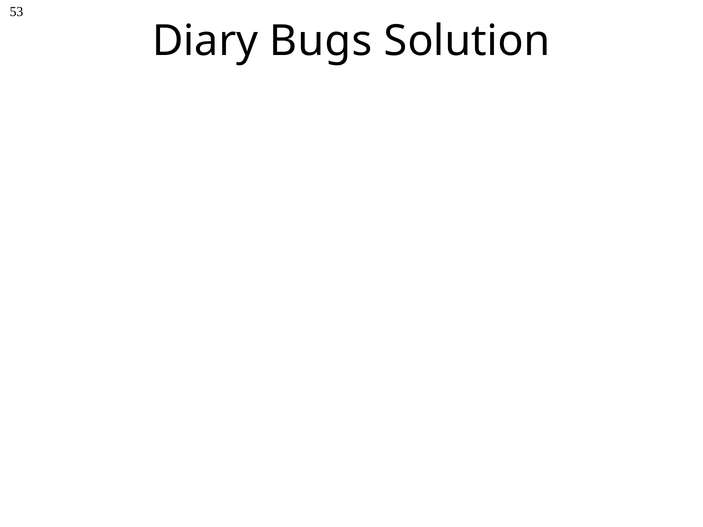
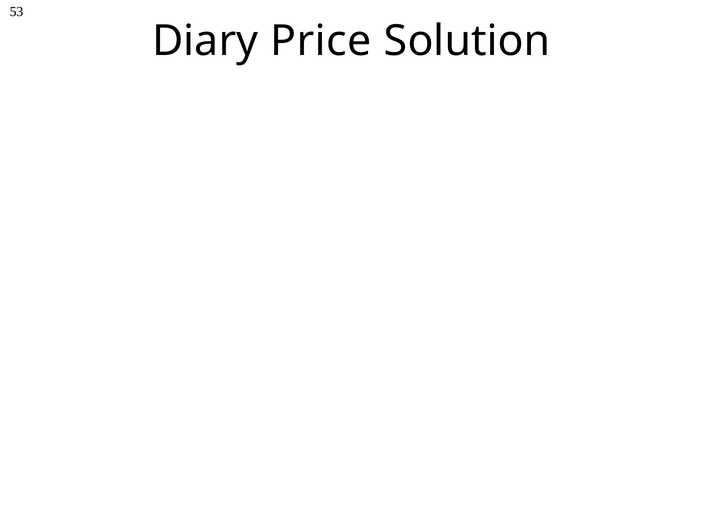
Bugs: Bugs -> Price (321, 41)
